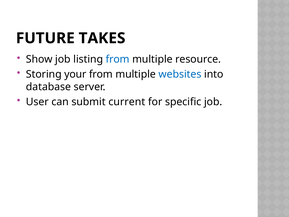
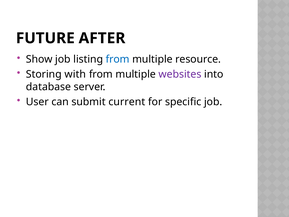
TAKES: TAKES -> AFTER (102, 38)
your: your -> with (75, 74)
websites colour: blue -> purple (180, 74)
